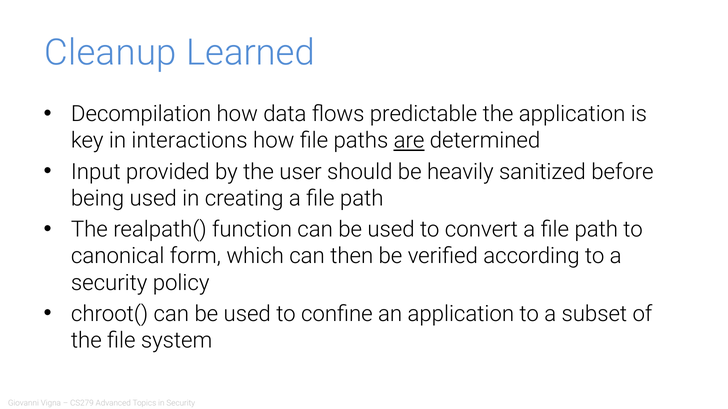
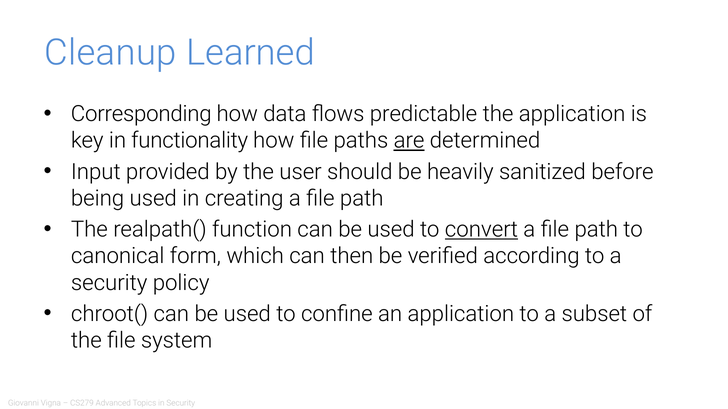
Decompilation: Decompilation -> Corresponding (141, 114)
interactions: interactions -> functionality (190, 141)
convert underline: none -> present (481, 230)
